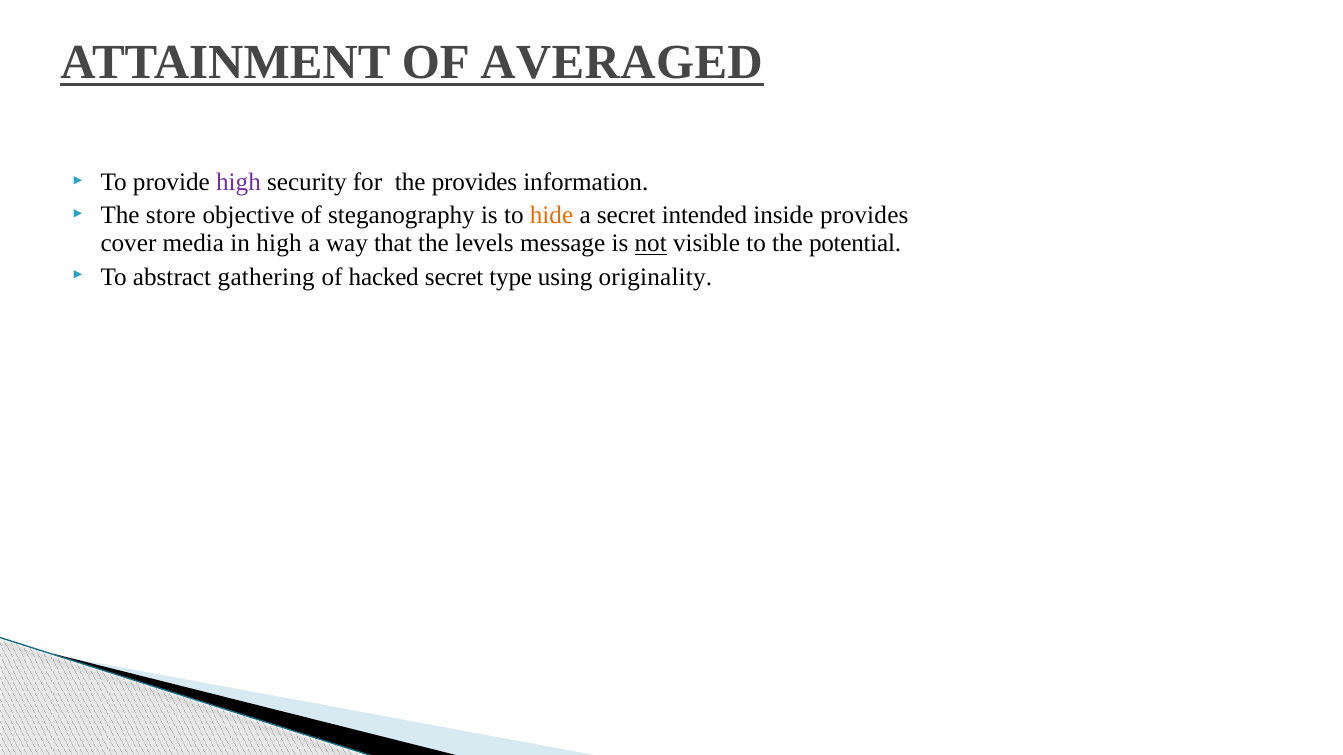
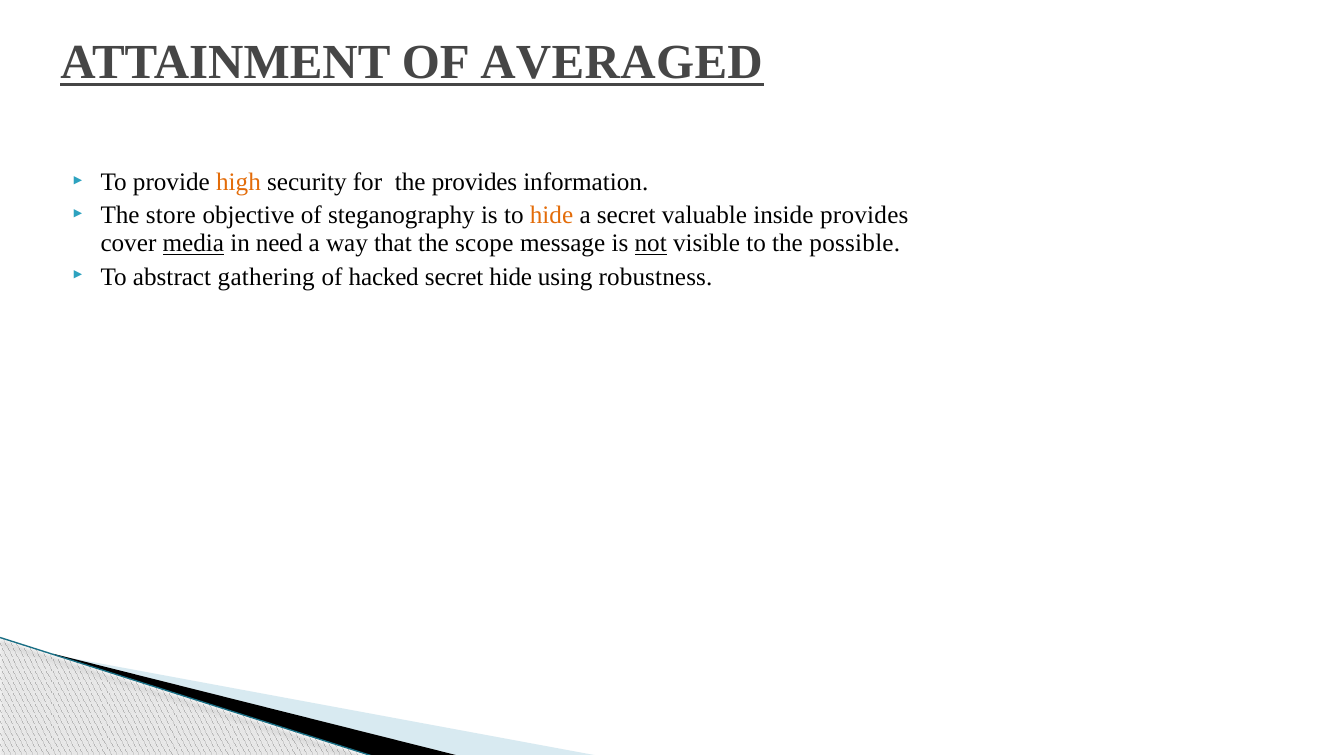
high colour: purple -> orange (238, 182)
intended: intended -> valuable (704, 216)
media underline: none -> present (193, 244)
in high: high -> need (279, 244)
levels: levels -> scope (484, 244)
potential: potential -> possible (855, 244)
secret type: type -> hide (511, 277)
originality: originality -> robustness (655, 277)
